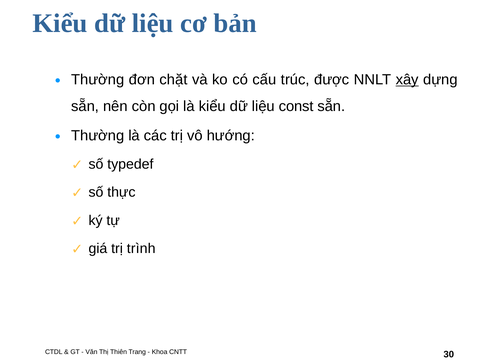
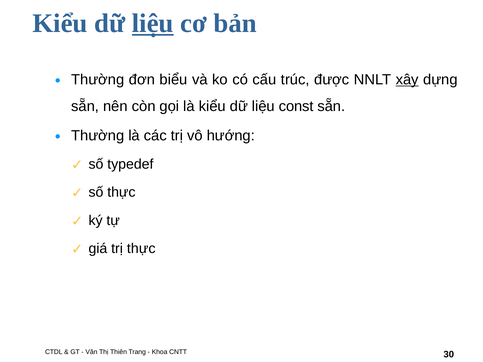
liệu underline: none -> present (153, 23)
chặt: chặt -> biểu (174, 80)
trị trình: trình -> thực (141, 249)
